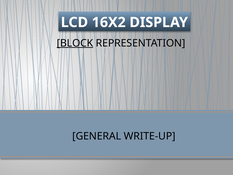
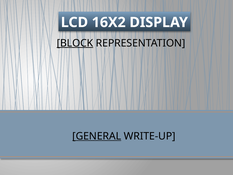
GENERAL underline: none -> present (97, 136)
